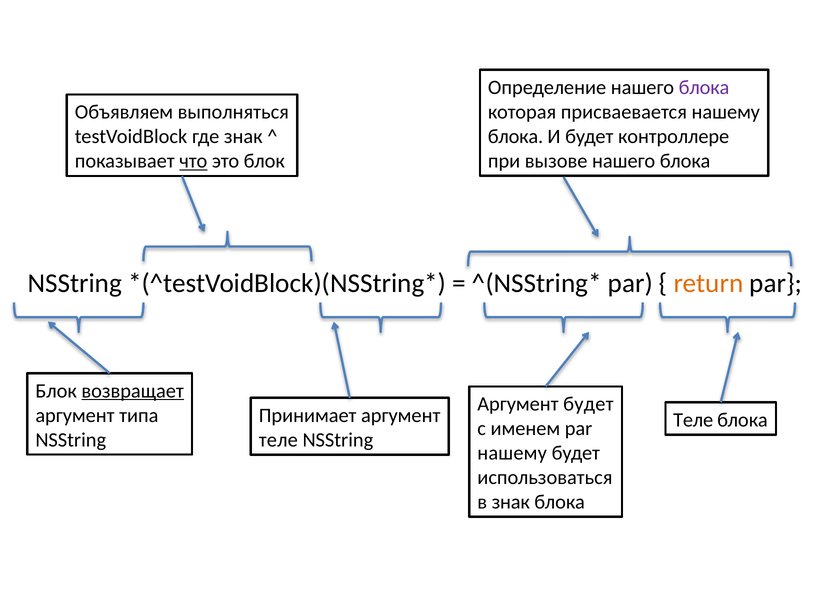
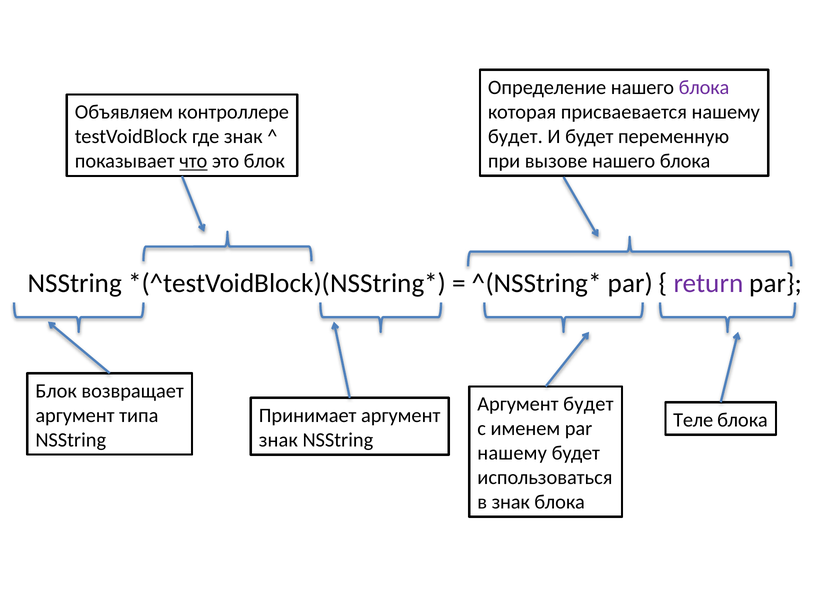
выполняться: выполняться -> контроллере (233, 112)
блока: блока -> будет (515, 136)
контроллере: контроллере -> переменную (674, 136)
return colour: orange -> purple (708, 283)
возвращает underline: present -> none (133, 391)
теле: теле -> знак (278, 440)
